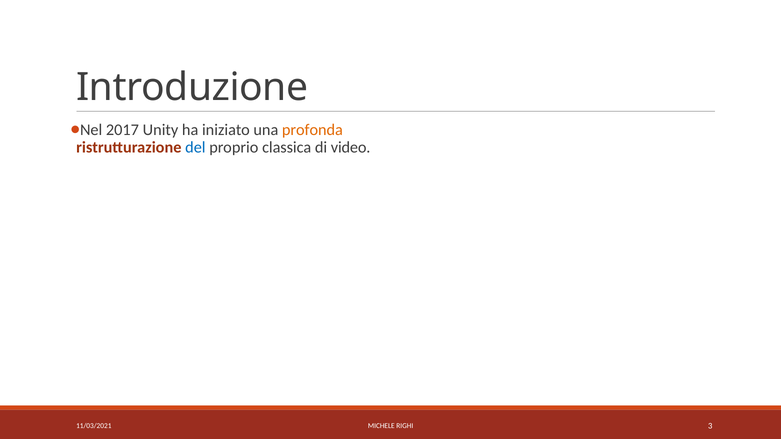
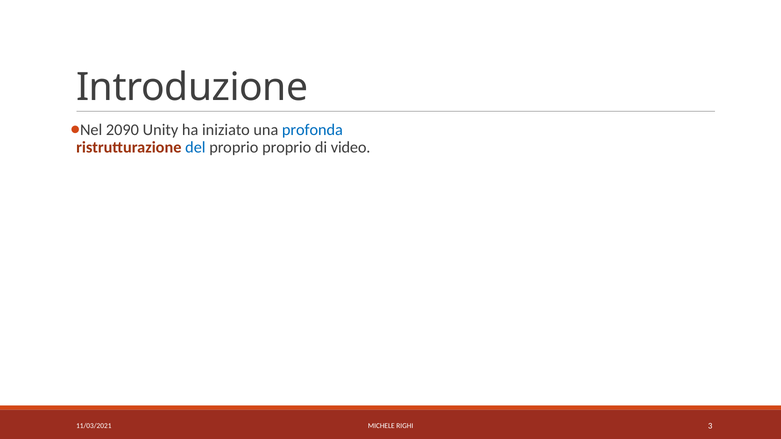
2017: 2017 -> 2090 (122, 130)
profonda colour: orange -> blue (312, 130)
proprio classica: classica -> proprio (287, 147)
